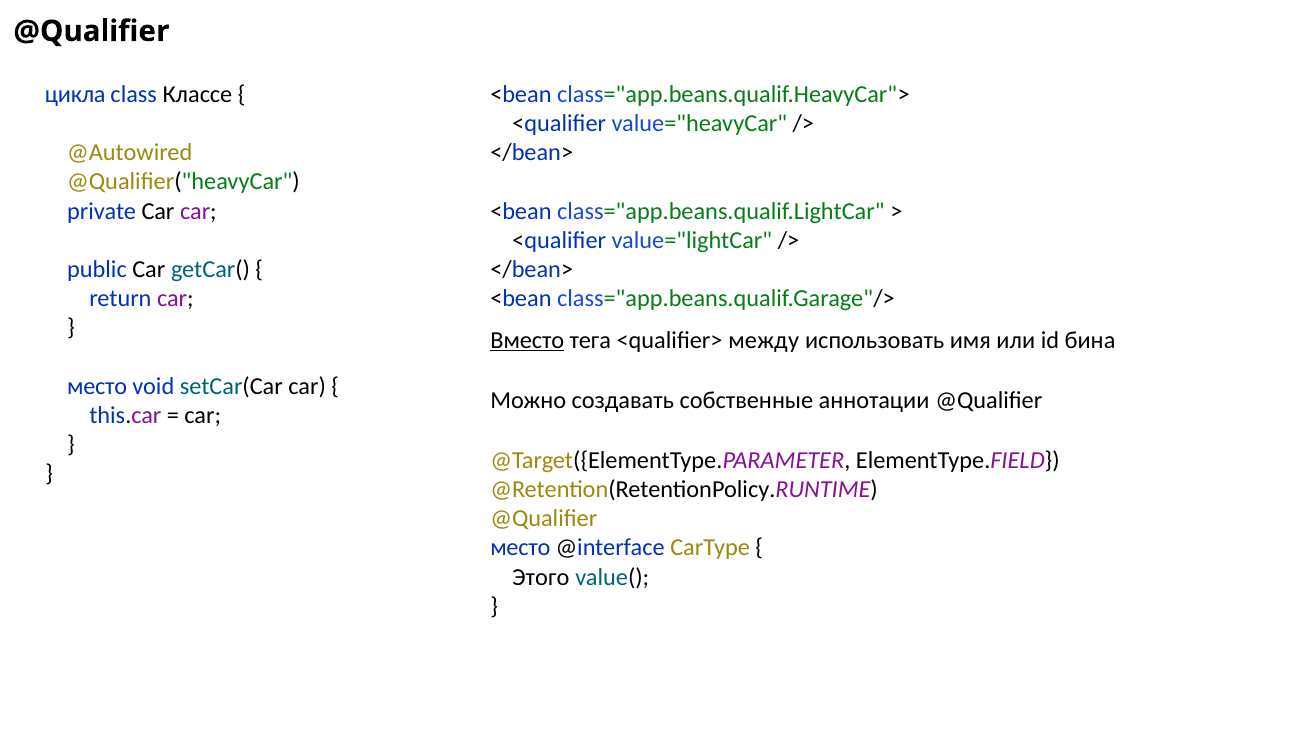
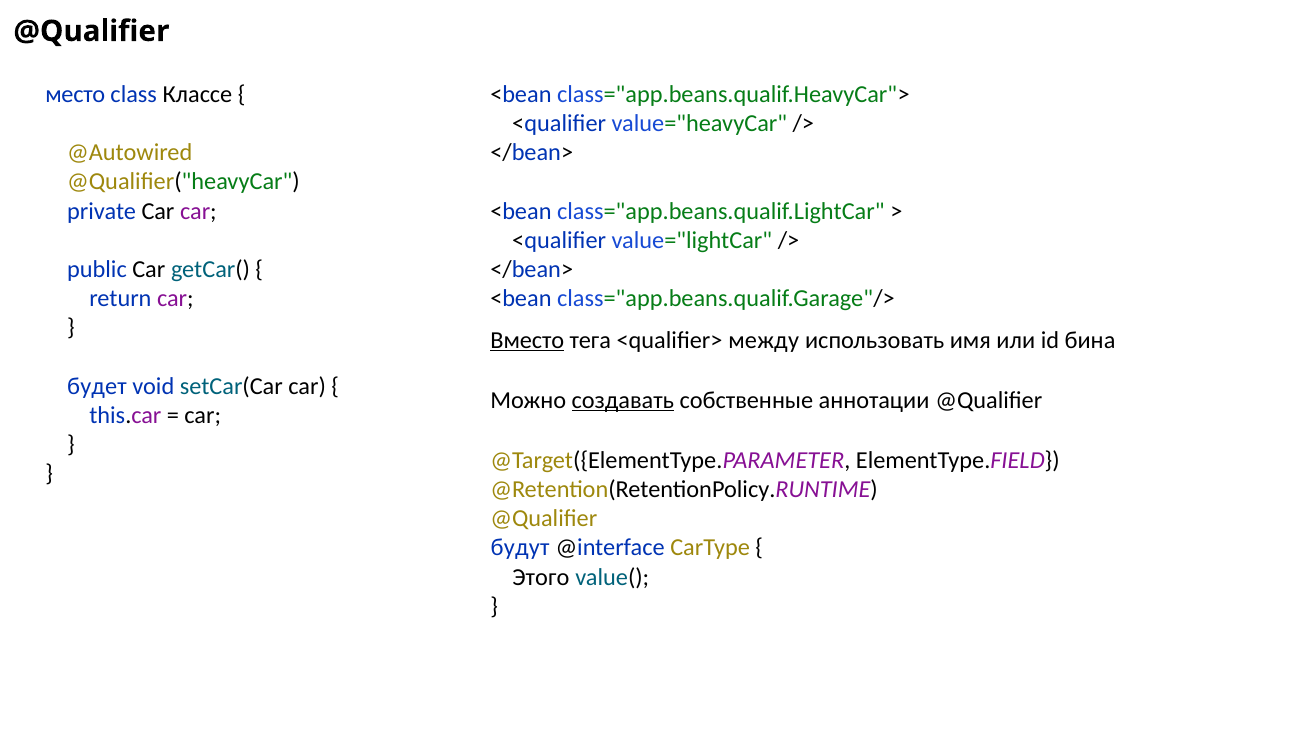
цикла: цикла -> место (75, 94)
место: место -> будет (97, 386)
создавать underline: none -> present (623, 400)
место: место -> будут (520, 548)
